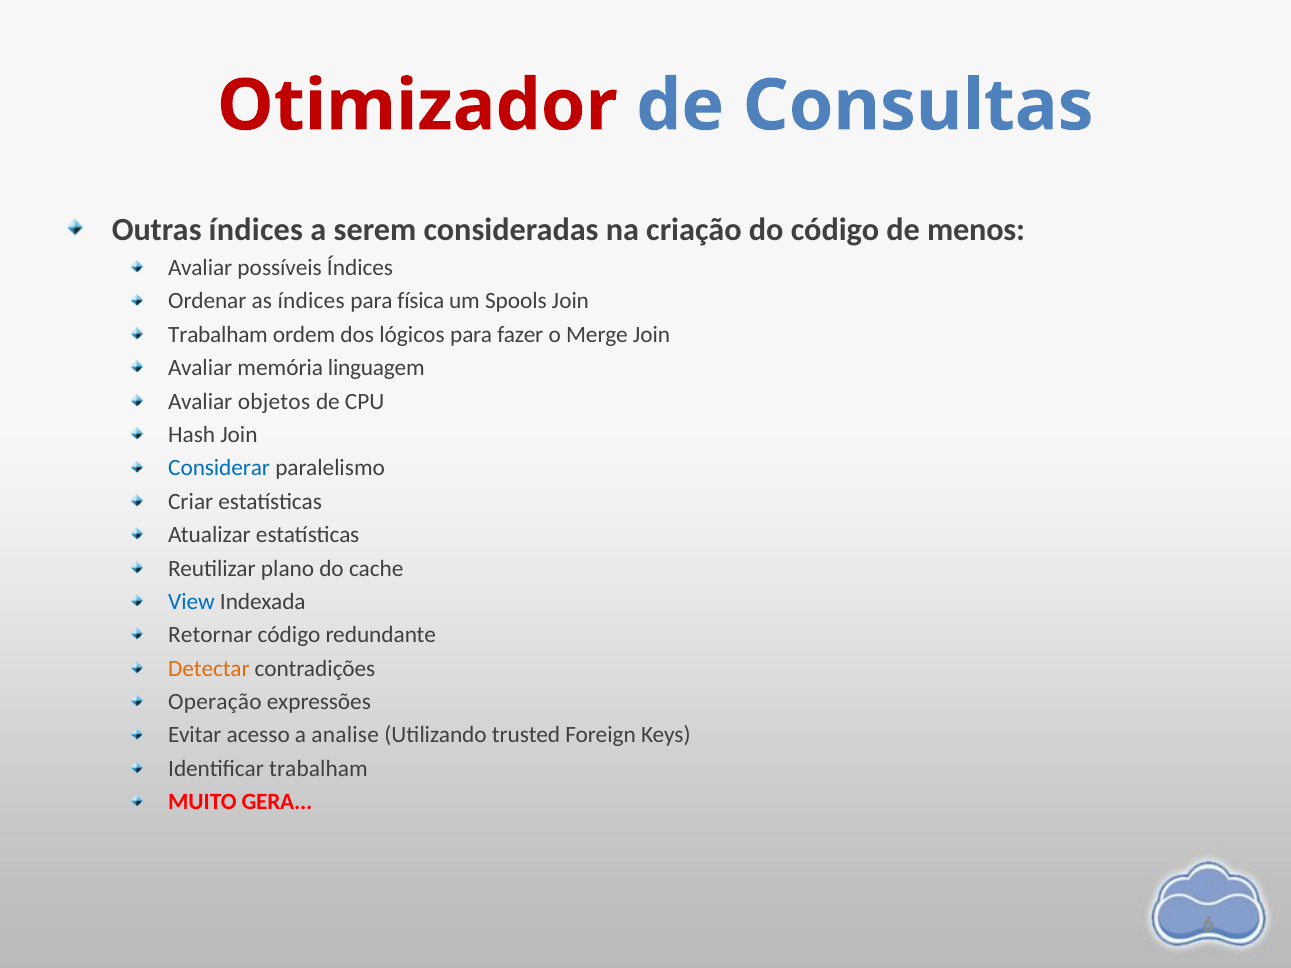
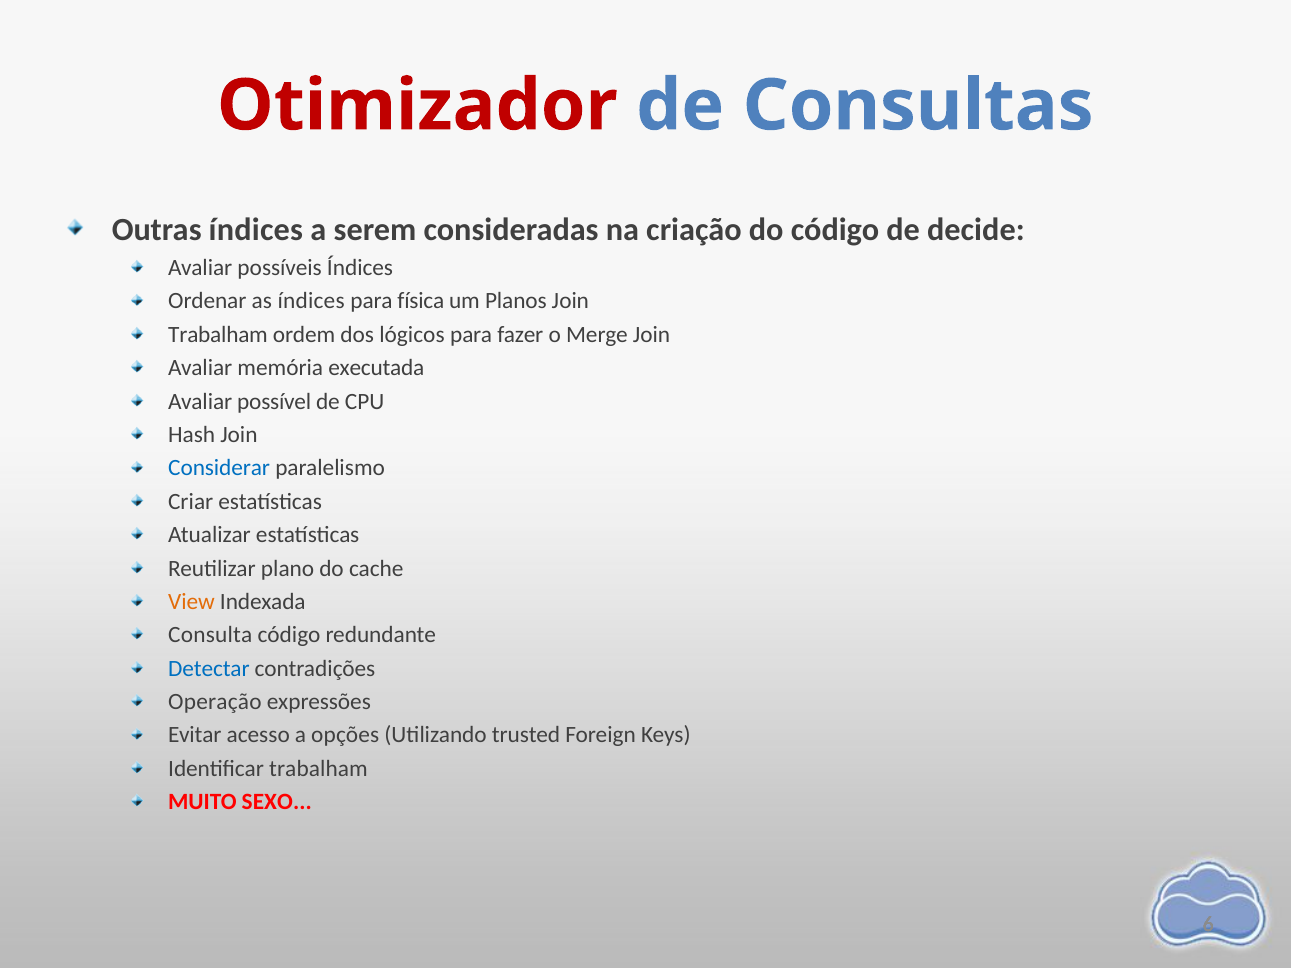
menos: menos -> decide (976, 230)
Spools: Spools -> Planos (516, 301)
linguagem: linguagem -> executada (376, 368)
objetos: objetos -> possível (274, 402)
View colour: blue -> orange (192, 602)
Retornar: Retornar -> Consulta (210, 635)
Detectar colour: orange -> blue (209, 669)
analise: analise -> opções (345, 735)
GERA: GERA -> SEXO (277, 802)
